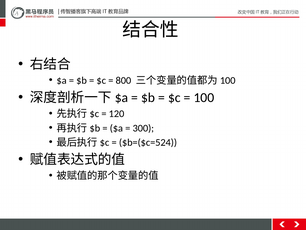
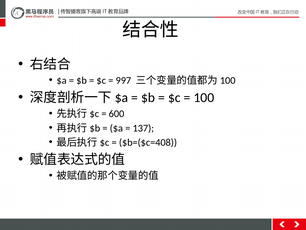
800: 800 -> 997 (123, 80)
120: 120 -> 600 (116, 114)
300: 300 -> 137 (143, 128)
$b=($c=524: $b=($c=524 -> $b=($c=408 (148, 142)
